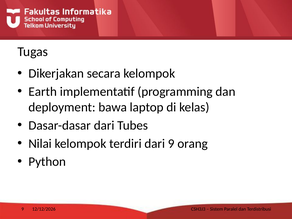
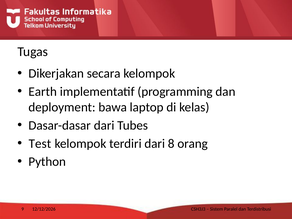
Nilai: Nilai -> Test (40, 144)
dari 9: 9 -> 8 (171, 144)
